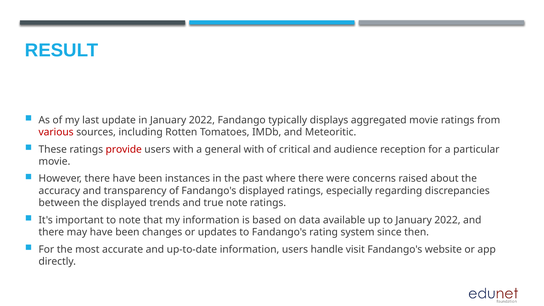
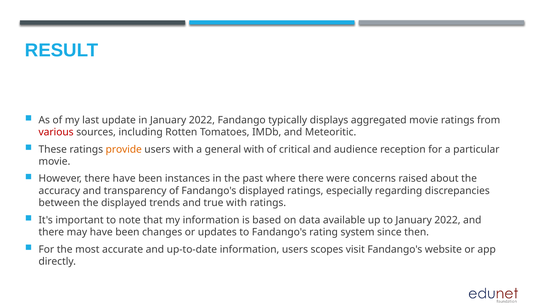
provide colour: red -> orange (124, 149)
true note: note -> with (237, 203)
handle: handle -> scopes (327, 249)
